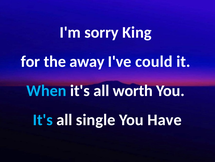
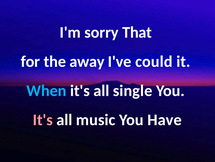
King: King -> That (137, 32)
worth: worth -> single (133, 90)
It's colour: light blue -> pink (43, 119)
single: single -> music (96, 119)
